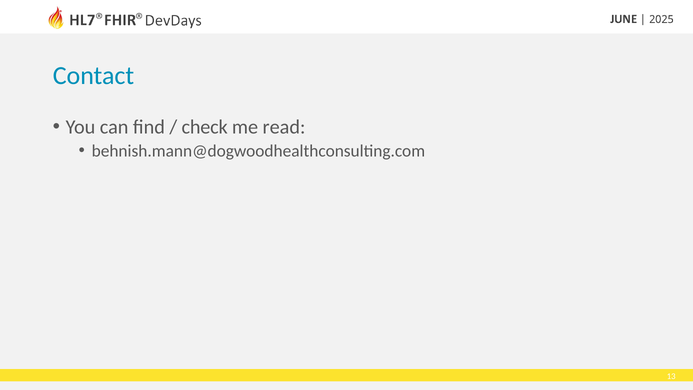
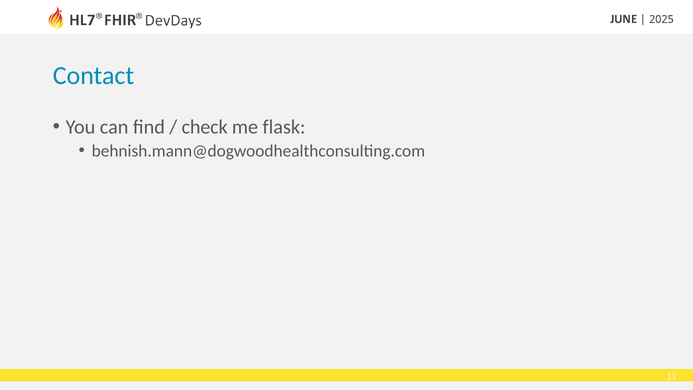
read: read -> flask (284, 127)
